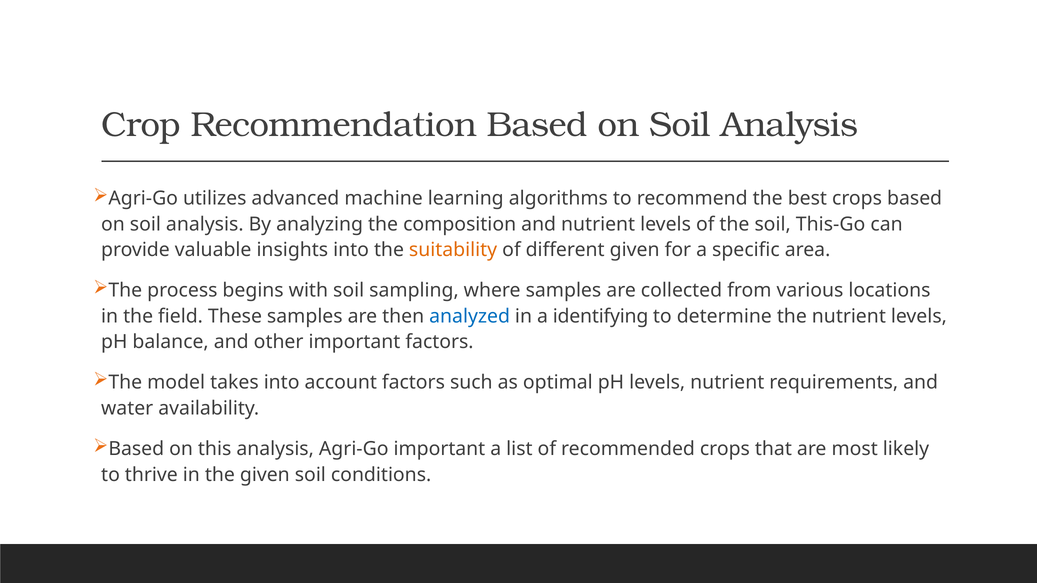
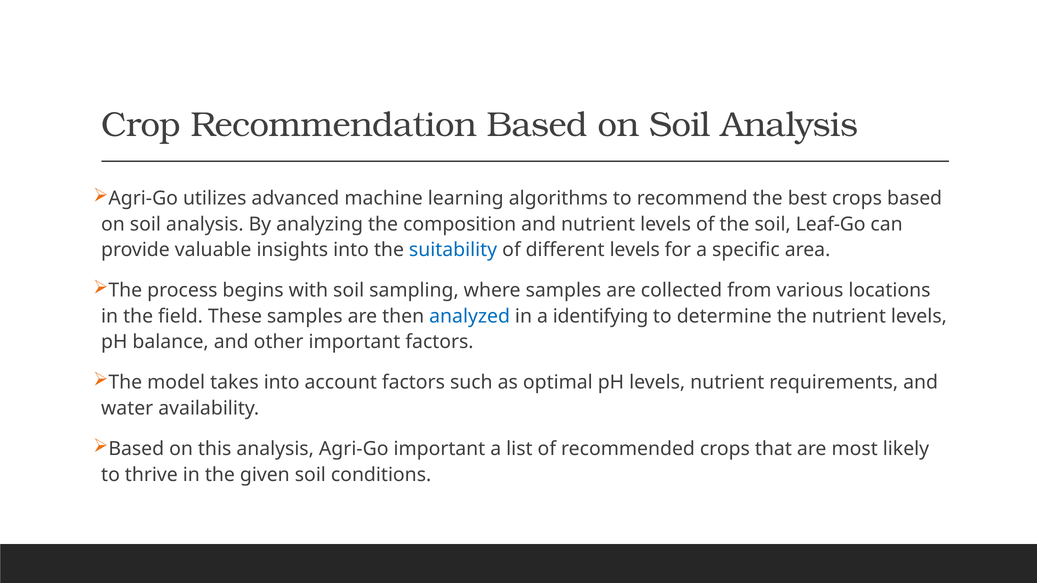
This-Go: This-Go -> Leaf-Go (831, 224)
suitability colour: orange -> blue (453, 250)
different given: given -> levels (635, 250)
